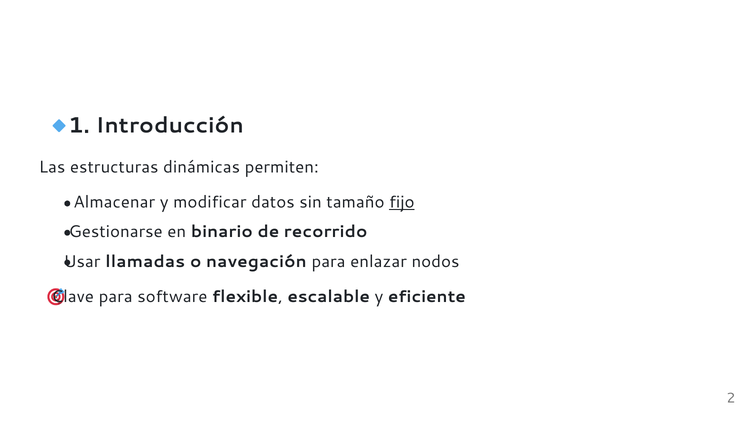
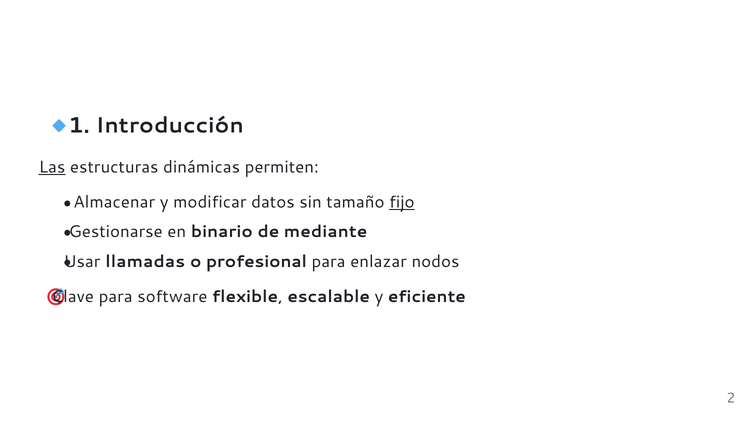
Las underline: none -> present (52, 167)
recorrido: recorrido -> mediante (326, 232)
navegación: navegación -> profesional (256, 262)
